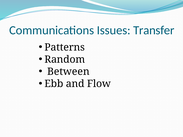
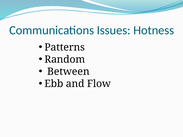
Transfer: Transfer -> Hotness (154, 30)
